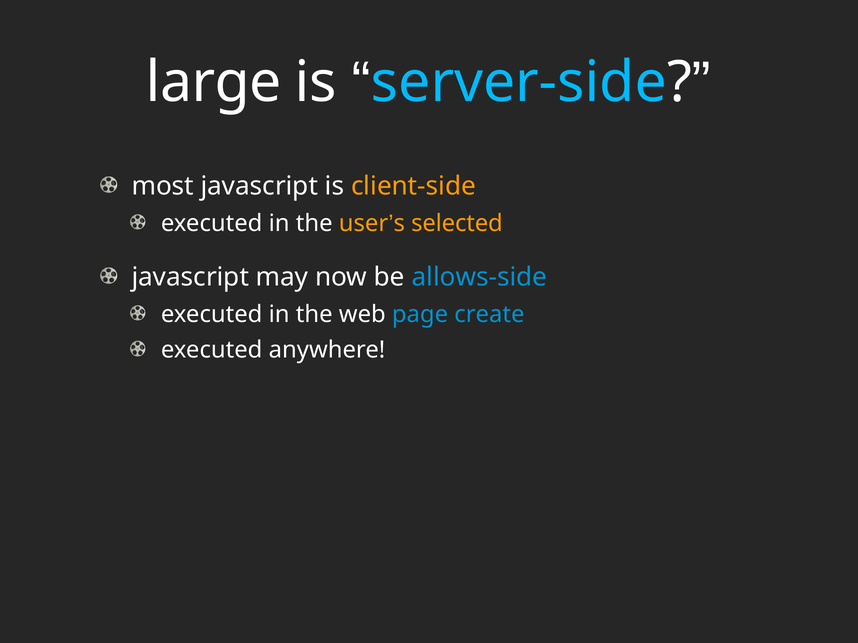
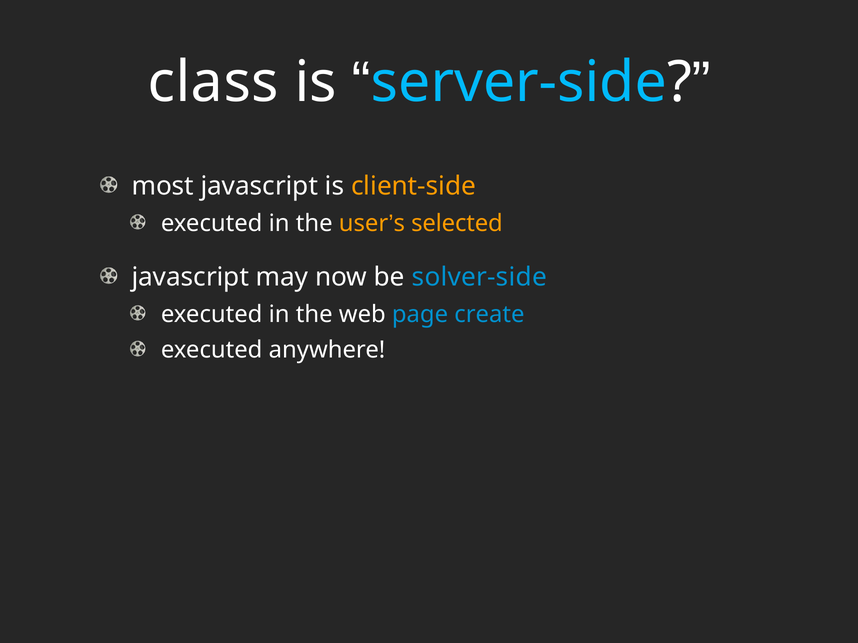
large: large -> class (213, 82)
allows-side: allows-side -> solver-side (479, 277)
